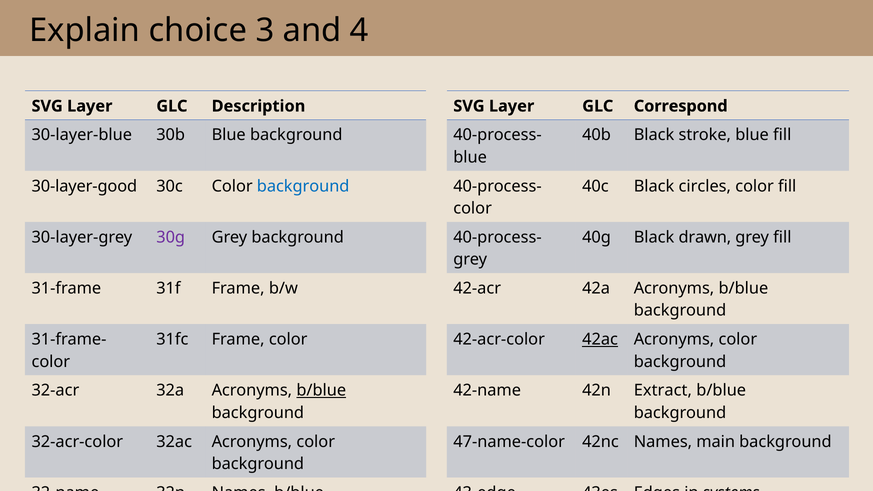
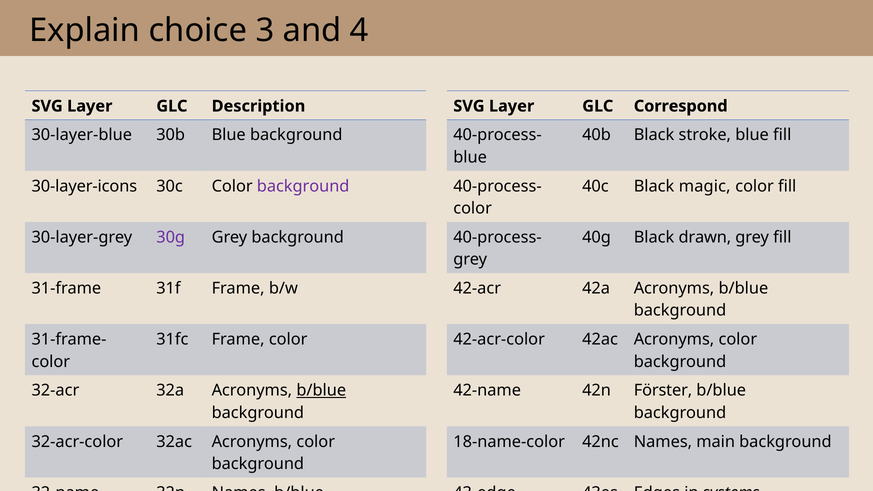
30-layer-good: 30-layer-good -> 30-layer-icons (84, 186)
background colour: blue -> purple (303, 186)
circles: circles -> magic (705, 186)
42ac underline: present -> none (600, 339)
Extract: Extract -> Förster (663, 391)
47-name-color: 47-name-color -> 18-name-color (509, 442)
